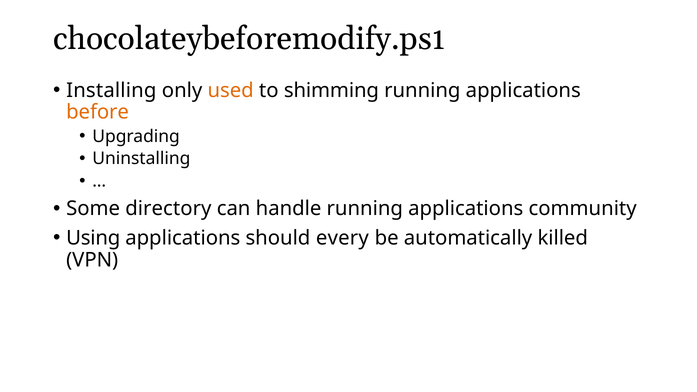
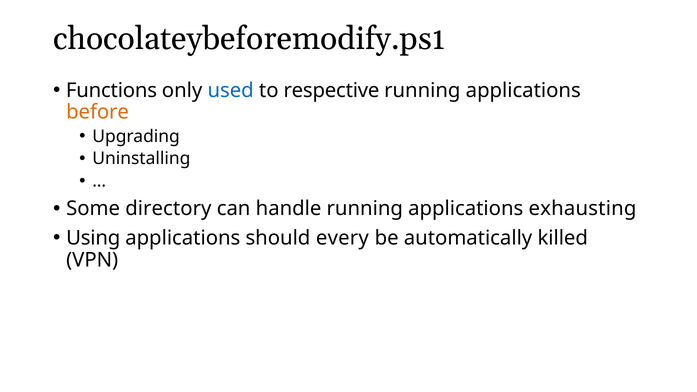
Installing: Installing -> Functions (111, 90)
used colour: orange -> blue (231, 90)
shimming: shimming -> respective (331, 90)
community: community -> exhausting (583, 209)
